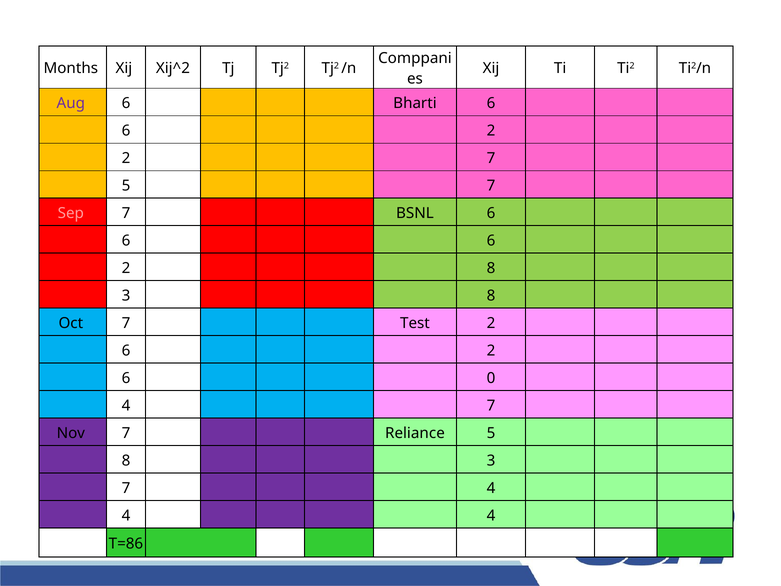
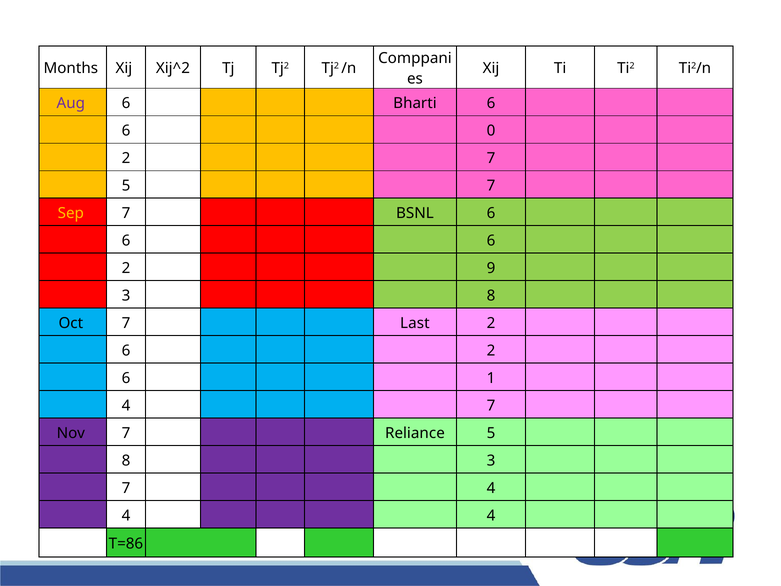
2: 2 -> 0 (491, 131)
Sep colour: pink -> yellow (71, 213)
2 8: 8 -> 9 (491, 268)
Test: Test -> Last (415, 323)
0: 0 -> 1 (491, 378)
